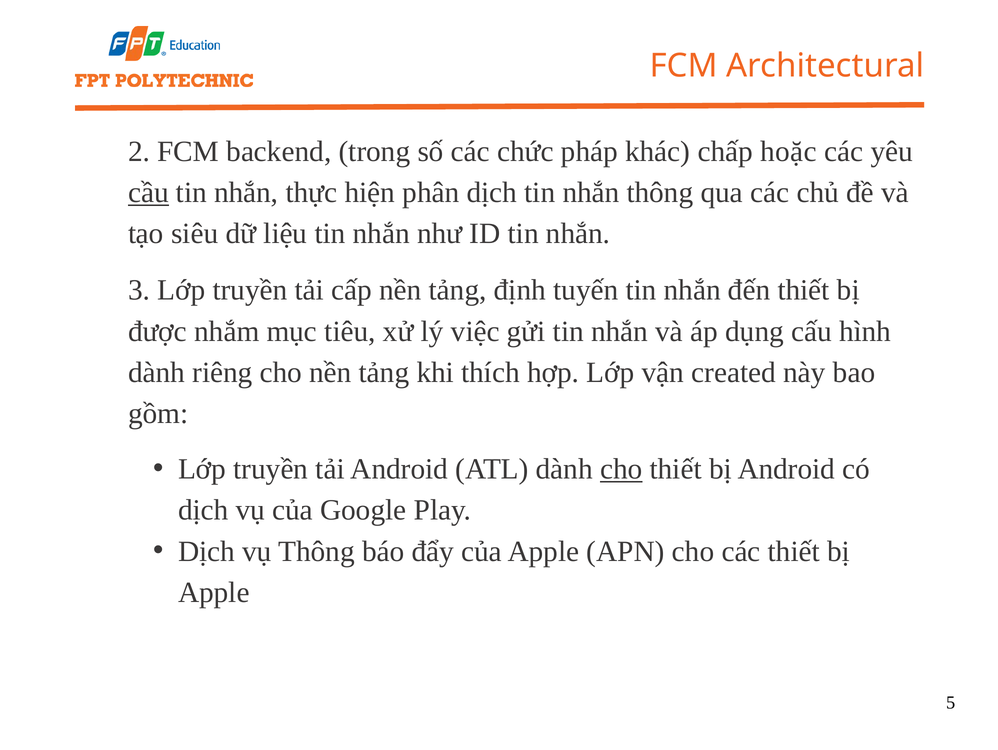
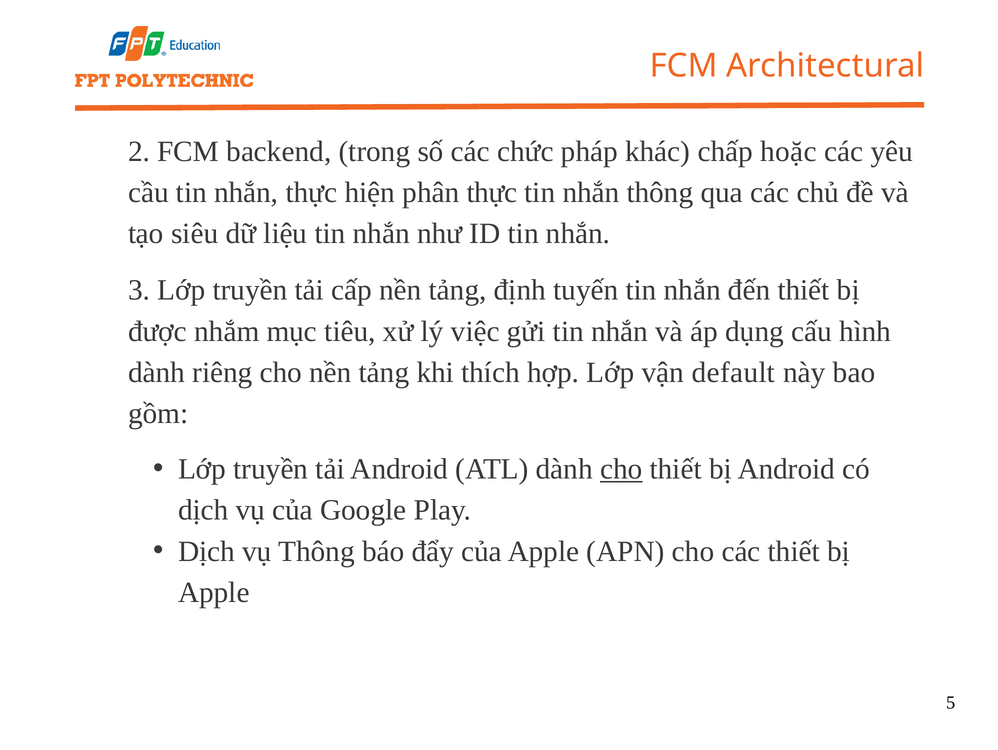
cầu underline: present -> none (148, 192)
phân dịch: dịch -> thực (492, 192)
created: created -> default (733, 373)
